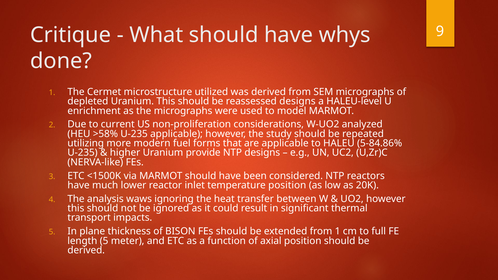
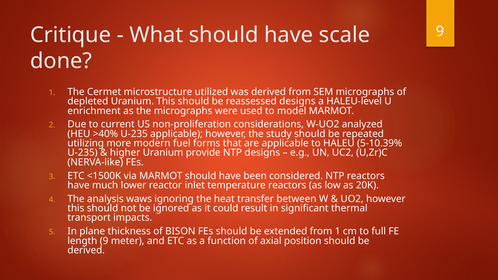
whys: whys -> scale (345, 35)
>58%: >58% -> >40% (105, 134)
5-84.86%: 5-84.86% -> 5-10.39% (380, 143)
temperature position: position -> reactors (287, 185)
length 5: 5 -> 9 (104, 241)
